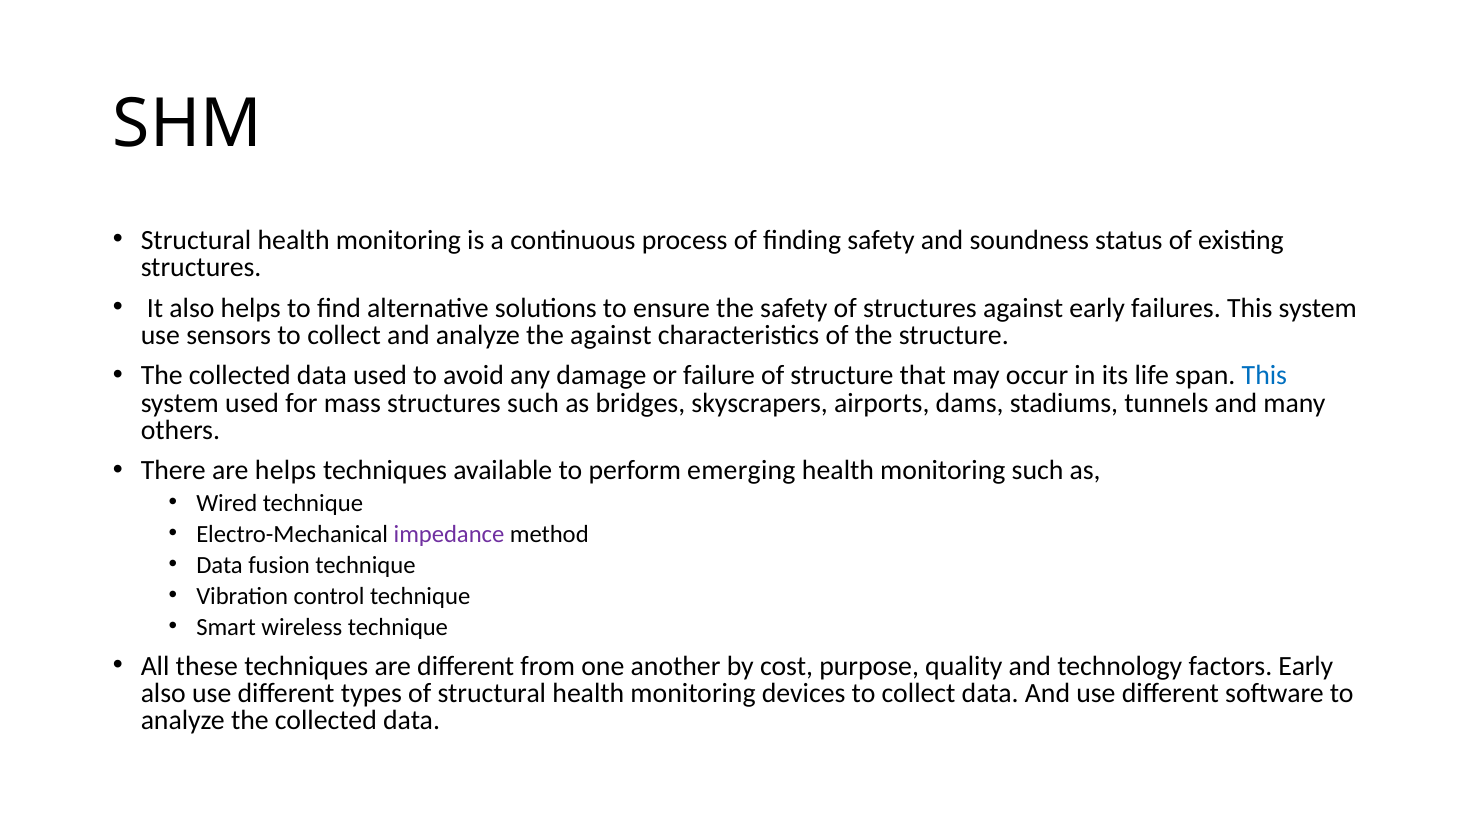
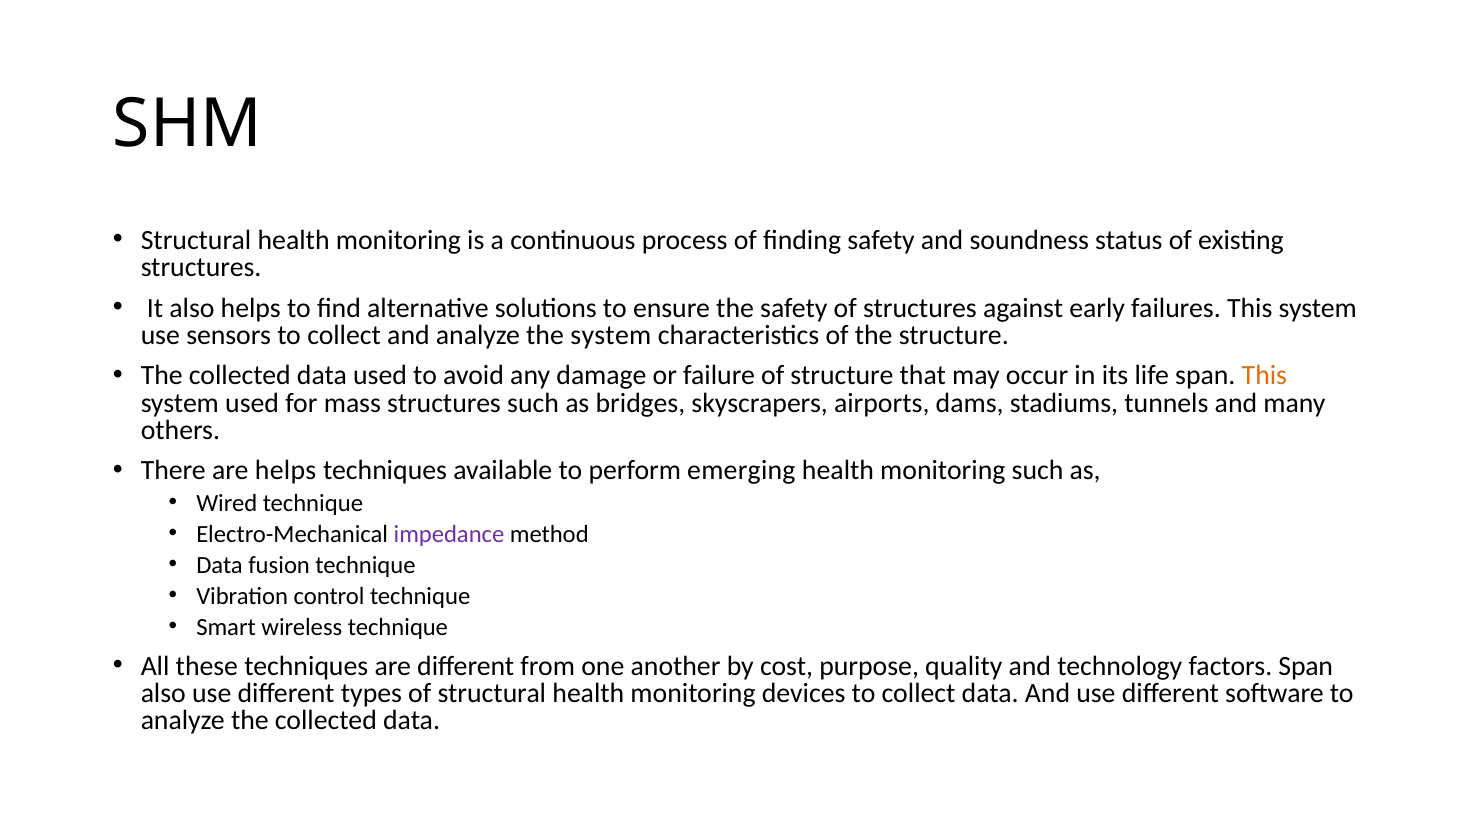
the against: against -> system (611, 335)
This colour: blue -> orange (1264, 376)
factors Early: Early -> Span (1306, 666)
